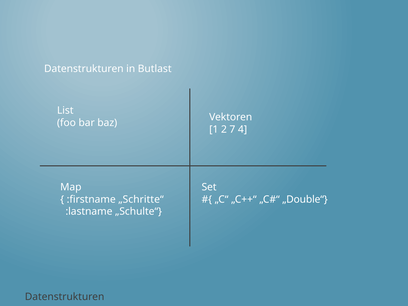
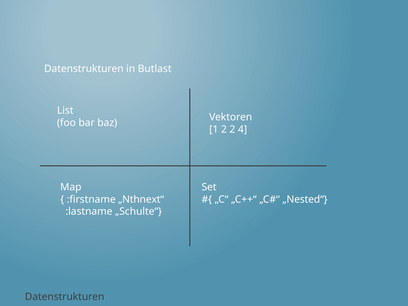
2 7: 7 -> 2 (232, 129)
„Schritte“: „Schritte“ -> „Nthnext“ (141, 199)
„Double“: „Double“ -> „Nested“ (305, 199)
